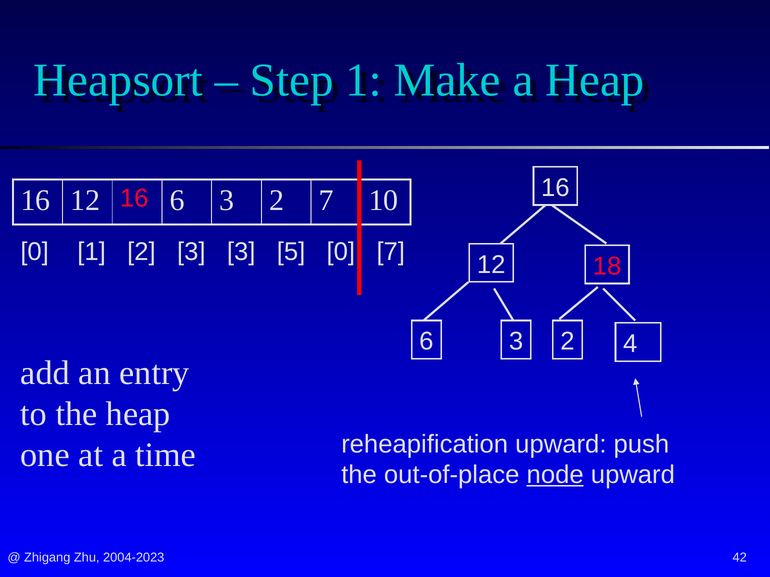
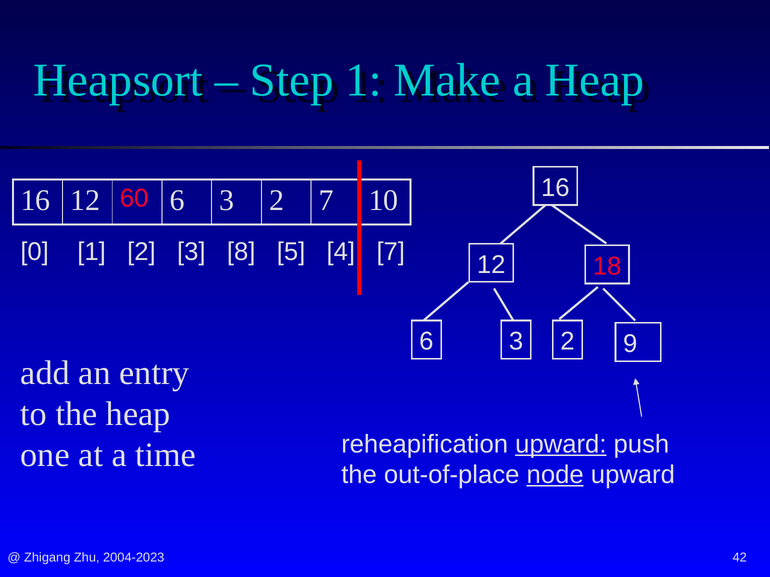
12 16: 16 -> 60 (134, 198)
3 3: 3 -> 8 (241, 252)
5 0: 0 -> 4 (341, 252)
4: 4 -> 9 (630, 344)
upward underline: none -> present (561, 444)
